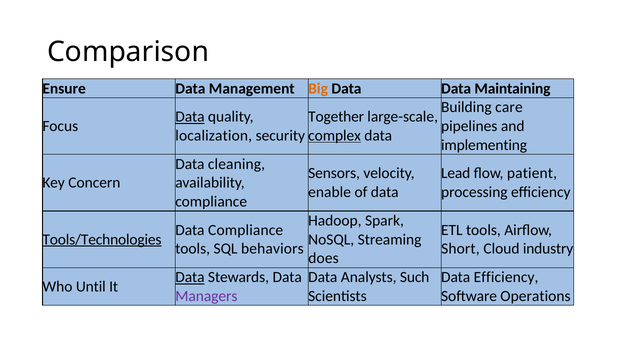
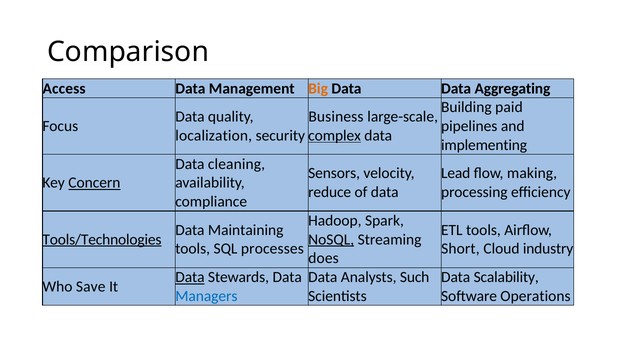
Ensure: Ensure -> Access (64, 88)
Maintaining: Maintaining -> Aggregating (512, 88)
care: care -> paid (509, 107)
Data underline: present -> none (190, 117)
Together: Together -> Business (336, 117)
patient: patient -> making (532, 173)
Concern underline: none -> present (94, 183)
enable: enable -> reduce (330, 192)
Data Compliance: Compliance -> Maintaining (246, 230)
NoSQL underline: none -> present (331, 239)
behaviors: behaviors -> processes (272, 249)
Data Efficiency: Efficiency -> Scalability (506, 277)
Until: Until -> Save (91, 286)
Managers colour: purple -> blue (206, 296)
